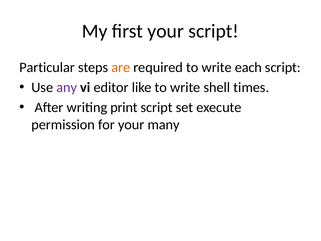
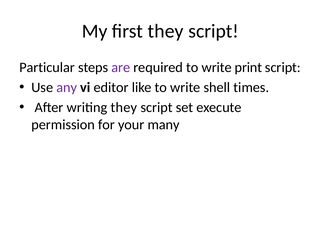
first your: your -> they (166, 31)
are colour: orange -> purple (121, 67)
each: each -> print (248, 67)
writing print: print -> they (124, 107)
